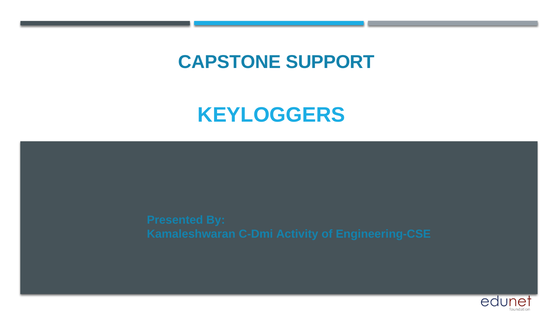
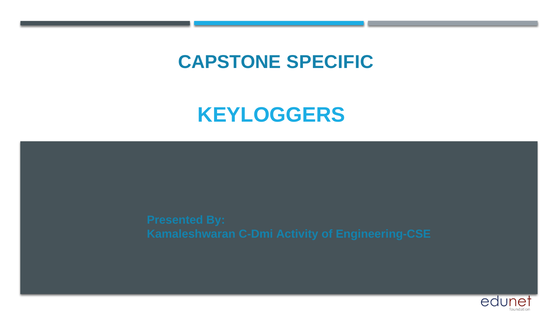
SUPPORT: SUPPORT -> SPECIFIC (330, 62)
